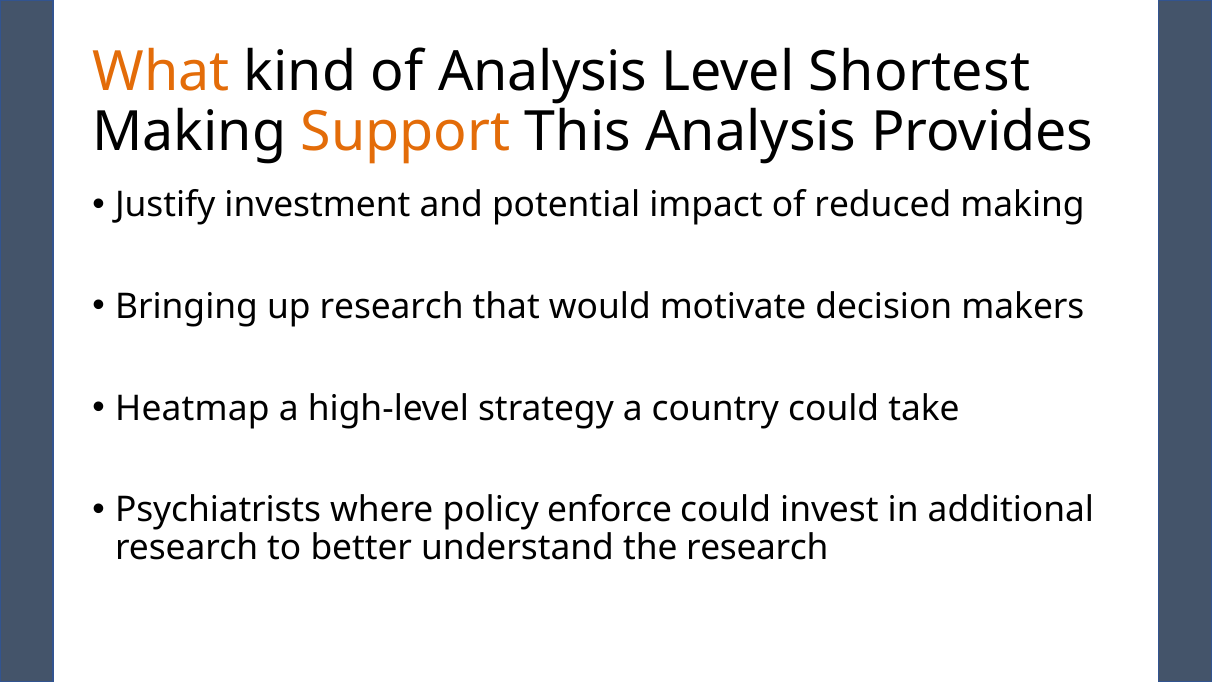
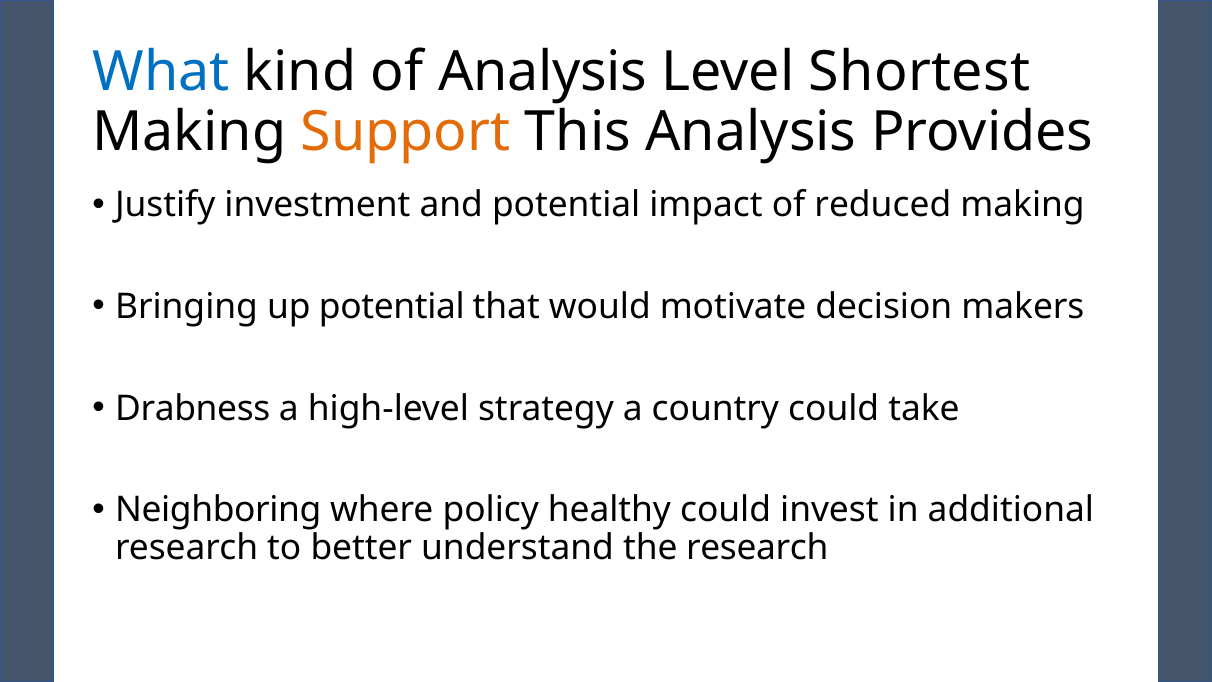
What colour: orange -> blue (161, 72)
up research: research -> potential (392, 307)
Heatmap: Heatmap -> Drabness (193, 408)
Psychiatrists: Psychiatrists -> Neighboring (218, 510)
enforce: enforce -> healthy (609, 510)
